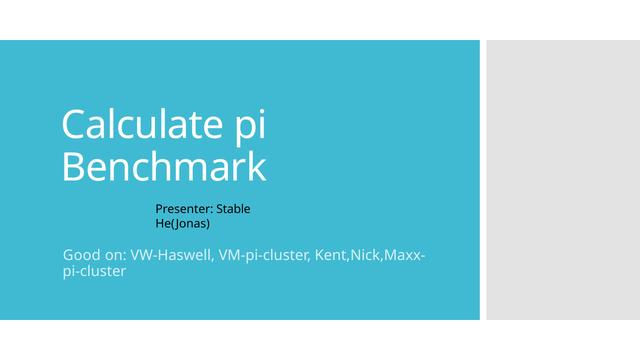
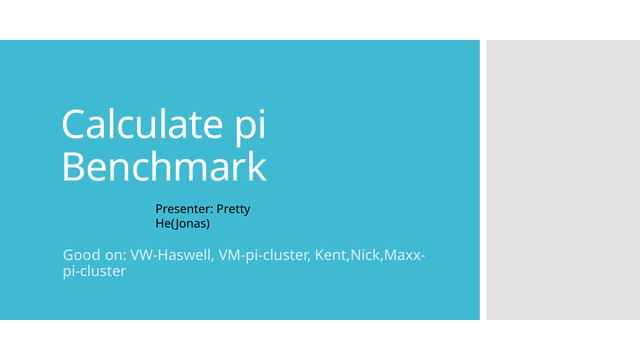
Stable: Stable -> Pretty (233, 209)
